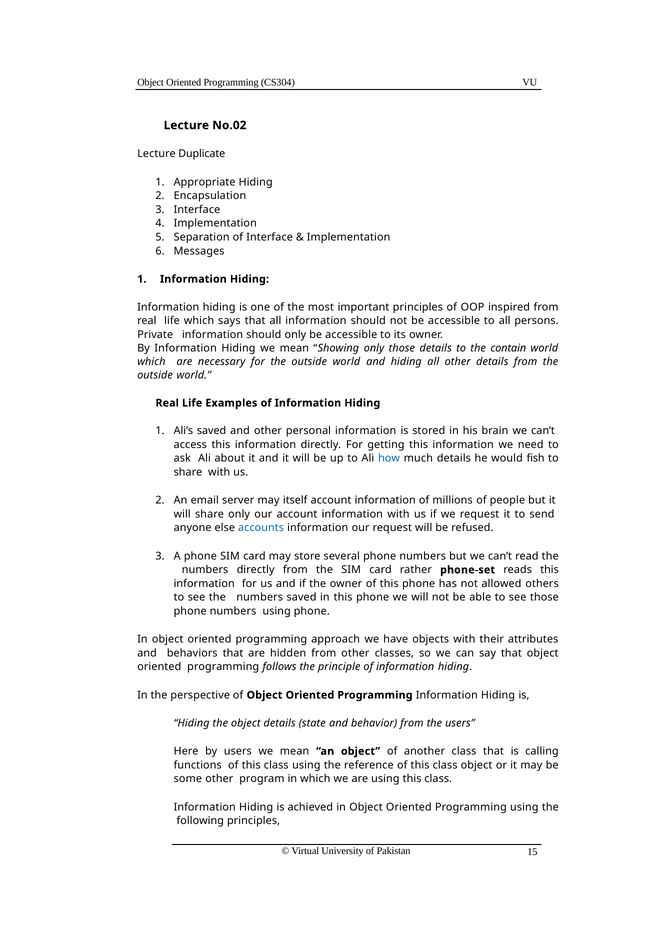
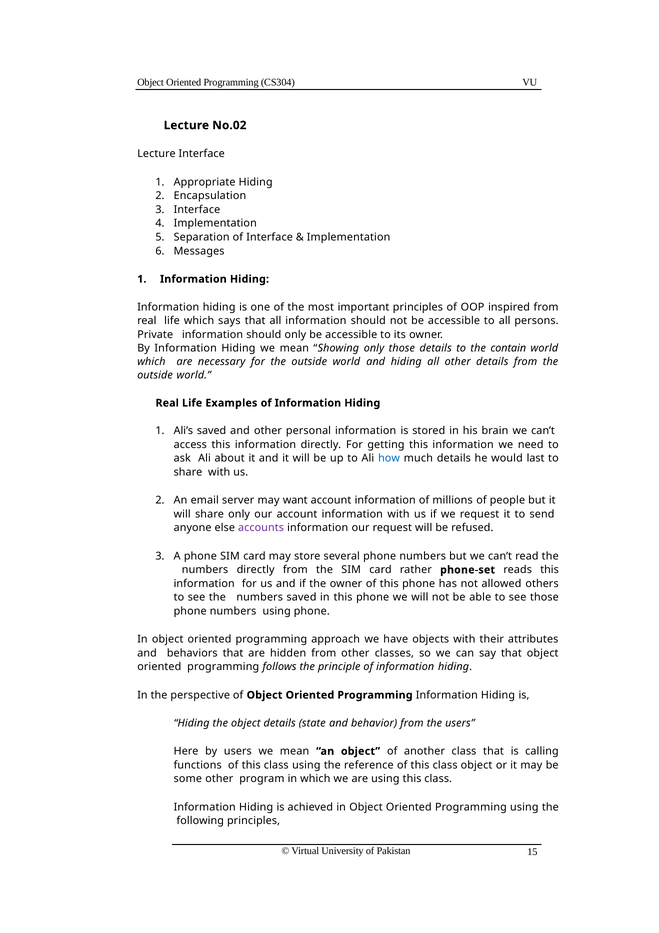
Lecture Duplicate: Duplicate -> Interface (202, 154)
fish: fish -> last (536, 458)
itself: itself -> want (295, 500)
accounts colour: blue -> purple (261, 528)
